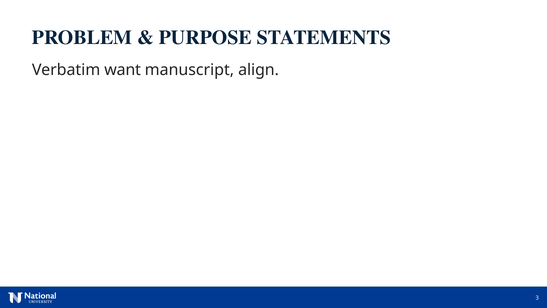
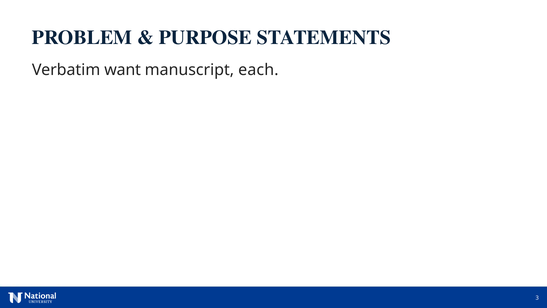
align: align -> each (258, 70)
